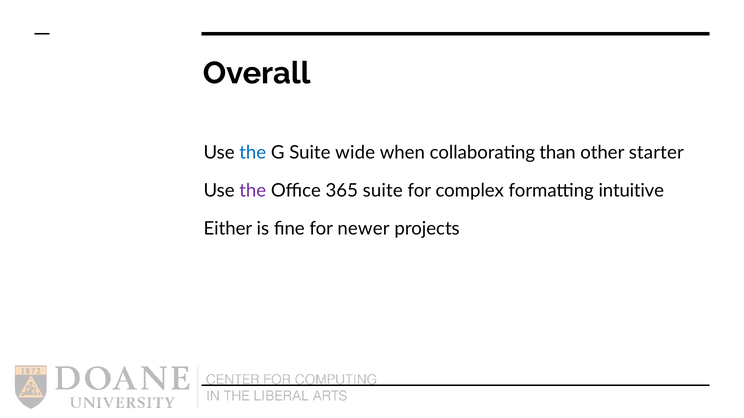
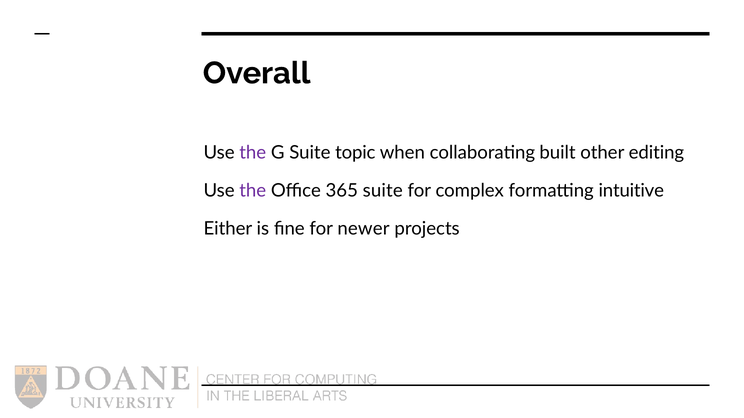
the colour: blue -> purple (253, 153)
wide: wide -> topic (355, 153)
than: than -> built (558, 153)
starter: starter -> editing (656, 153)
